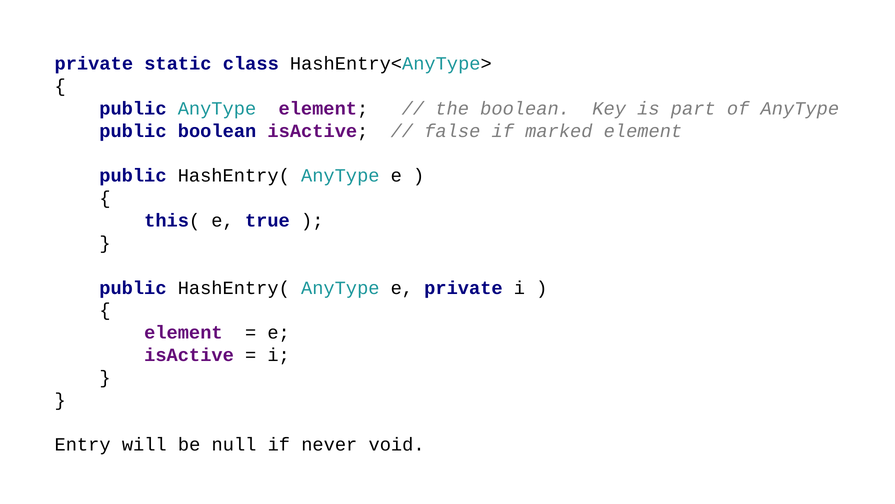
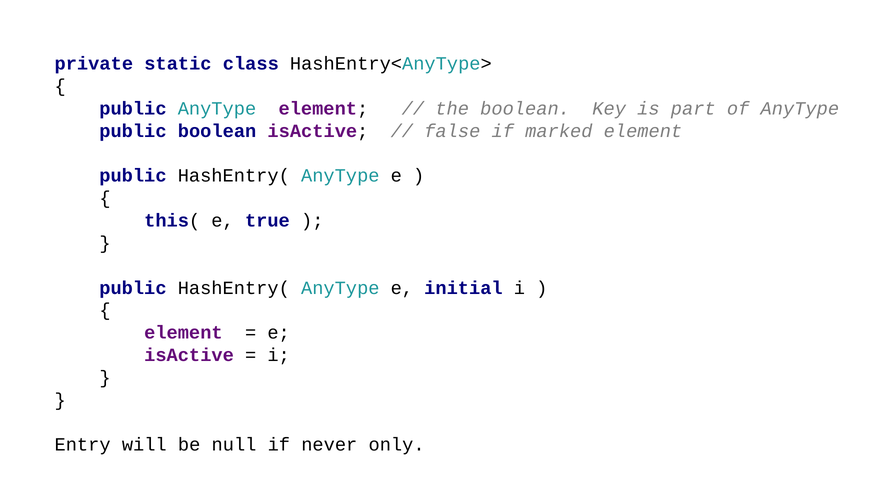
e private: private -> initial (463, 288)
void: void -> only (397, 444)
